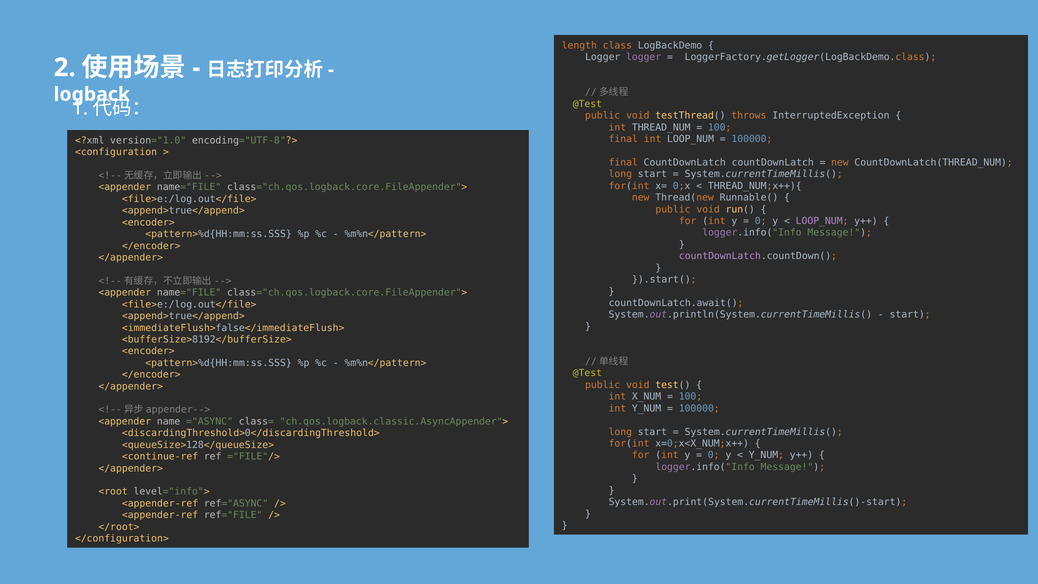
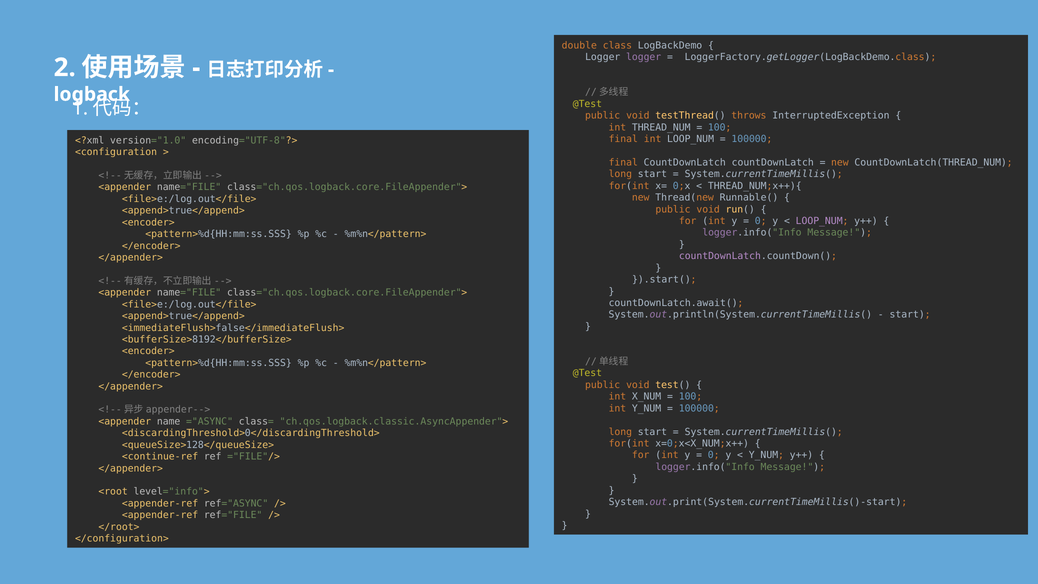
length: length -> double (579, 45)
